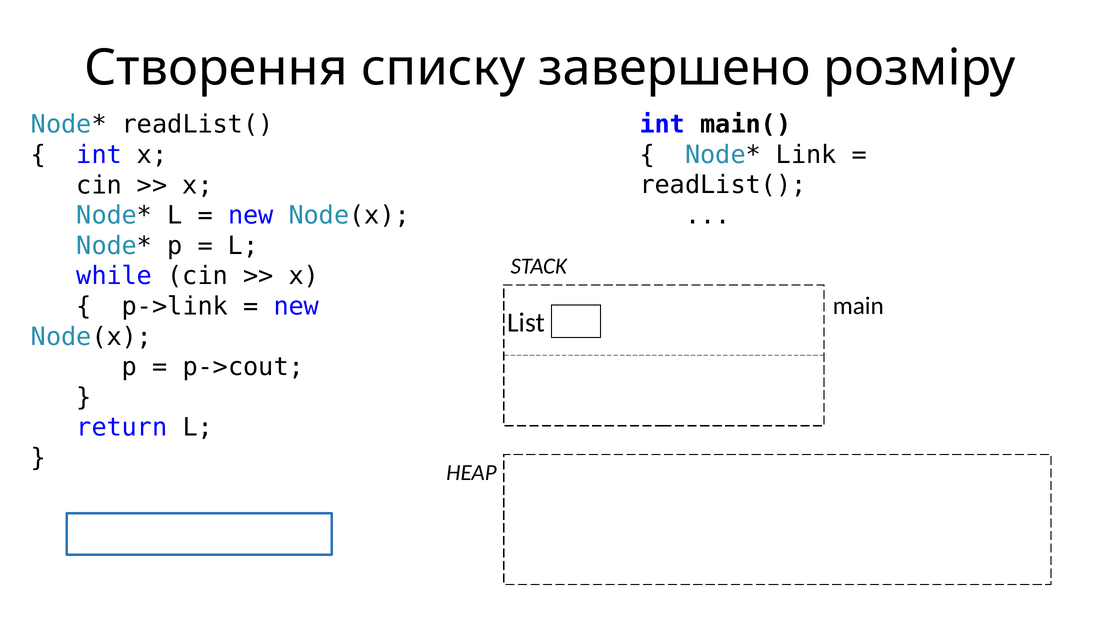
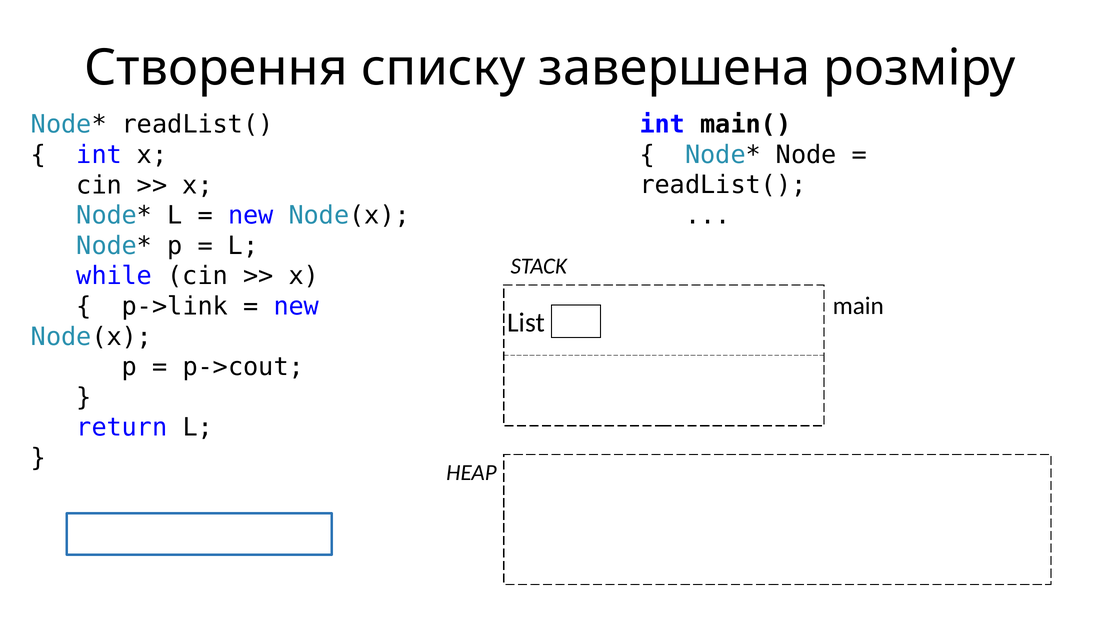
завершено: завершено -> завершена (674, 68)
Link: Link -> Node (806, 155)
